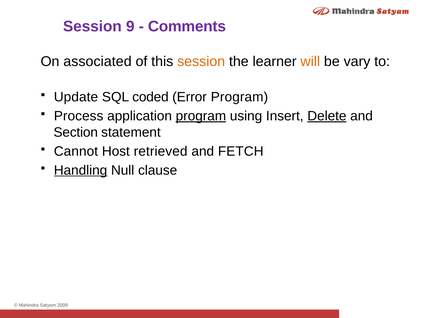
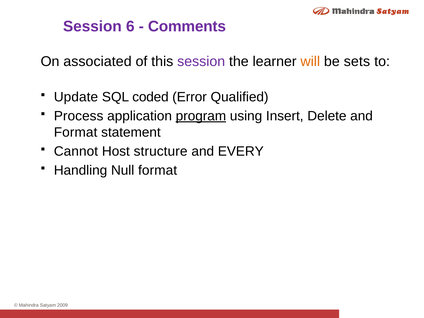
9: 9 -> 6 (130, 26)
session colour: orange -> purple (201, 62)
vary: vary -> sets (357, 62)
Error Program: Program -> Qualified (240, 97)
Delete underline: present -> none (327, 116)
Section: Section -> Format (76, 132)
retrieved: retrieved -> structure (161, 151)
FETCH: FETCH -> EVERY (241, 151)
Handling underline: present -> none (81, 170)
Null clause: clause -> format (158, 170)
